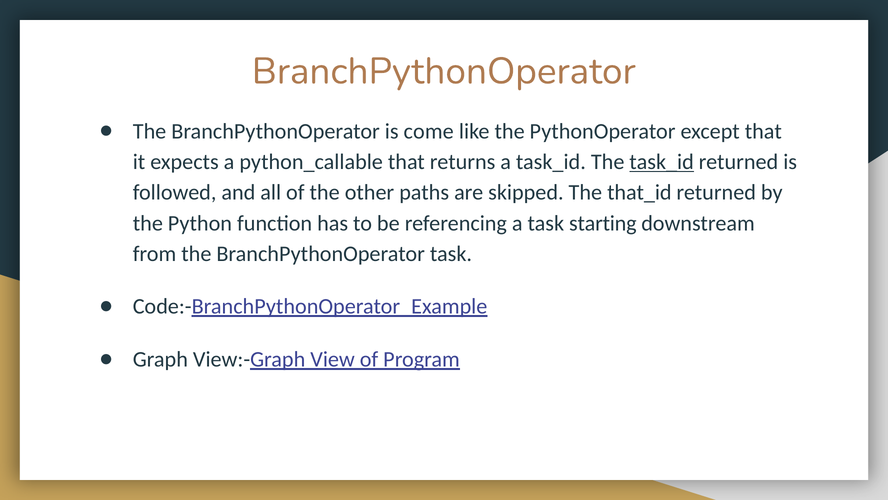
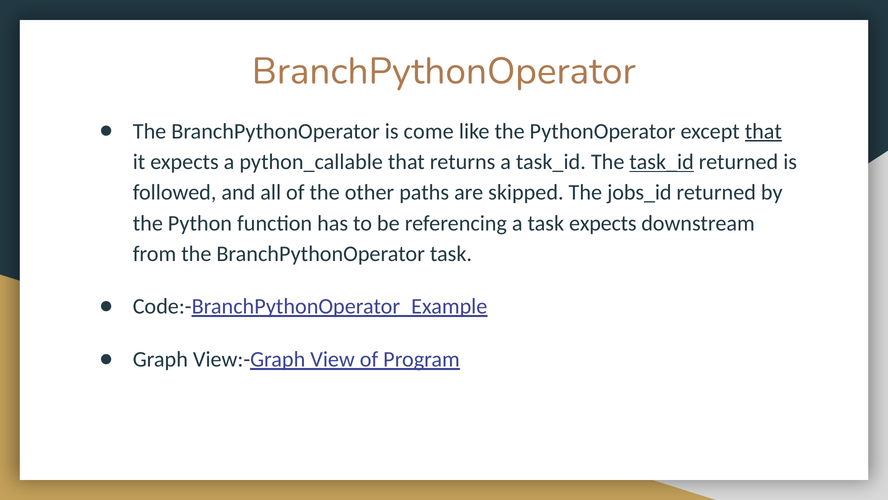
that underline: none -> present (763, 131)
that_id: that_id -> jobs_id (639, 192)
task starting: starting -> expects (603, 223)
